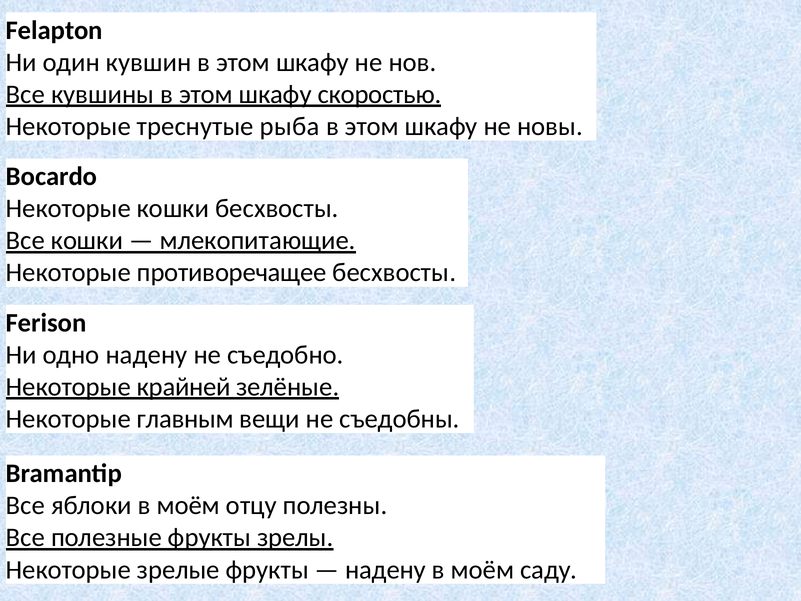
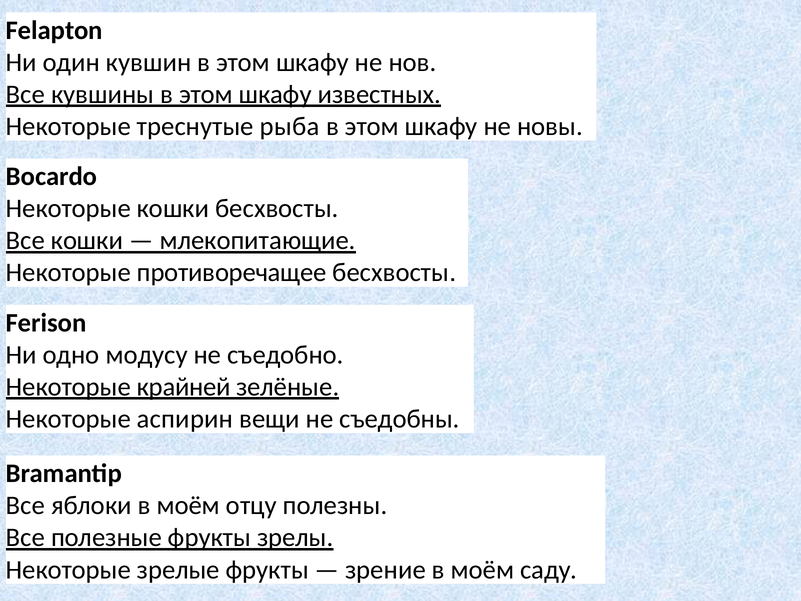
скоростью: скоростью -> известных (379, 94)
одно надену: надену -> модусу (147, 355)
главным: главным -> аспирин (185, 419)
надену: надену -> зрение (385, 569)
